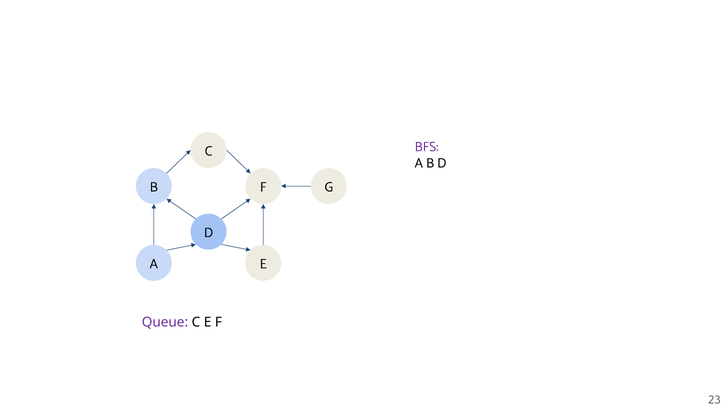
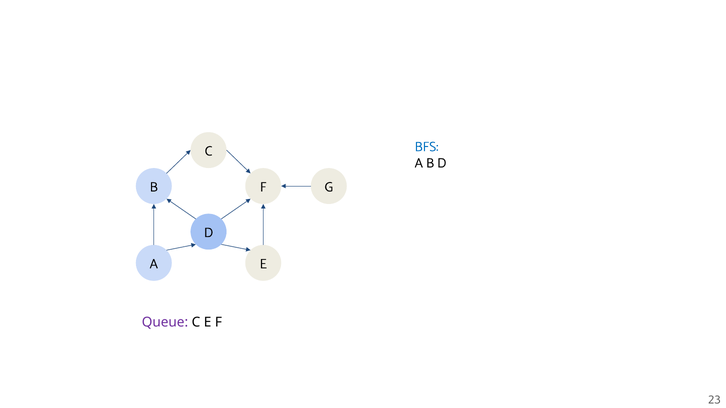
BFS colour: purple -> blue (427, 147)
